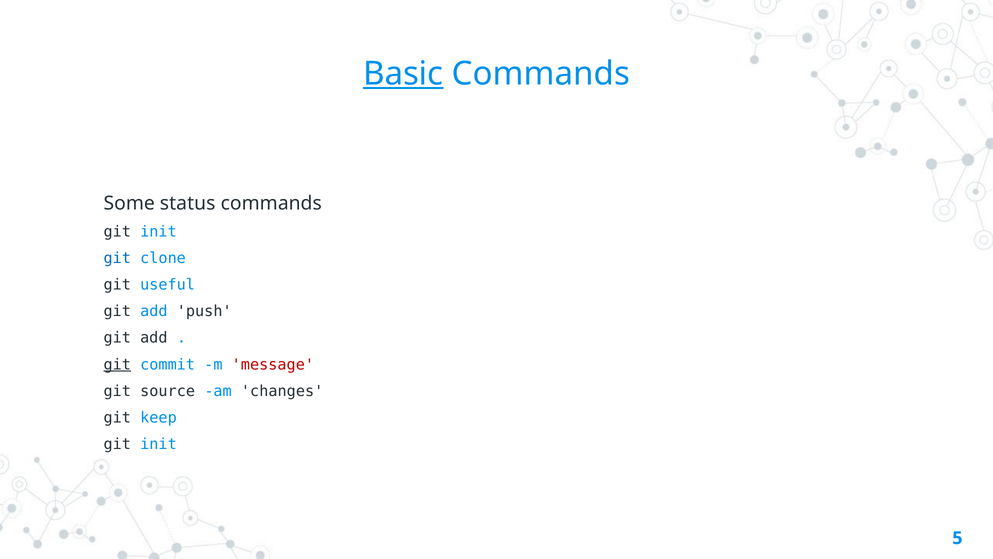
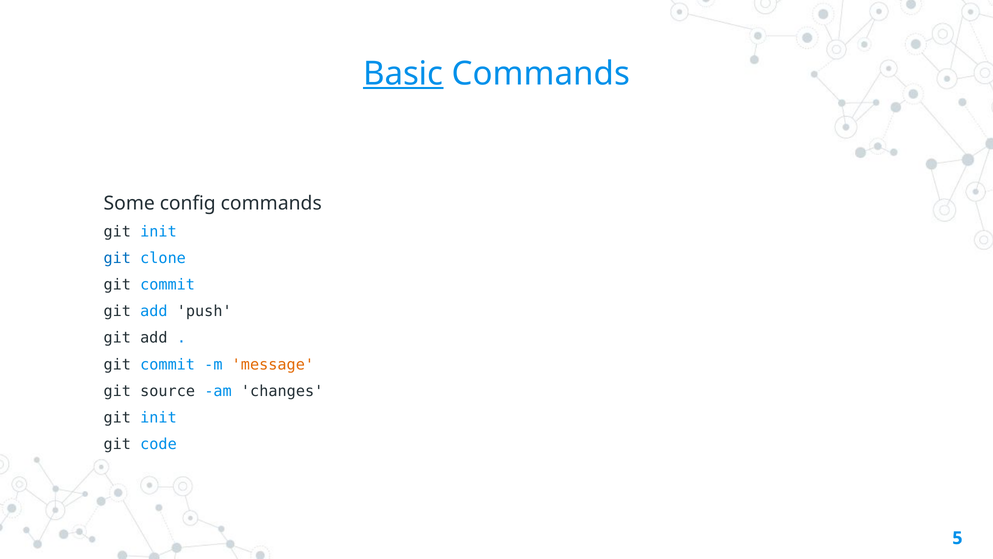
status: status -> config (188, 203)
useful: useful -> commit (168, 285)
git underline: present -> none (117, 364)
message colour: red -> orange (273, 364)
keep: keep -> init (158, 417)
init: init -> code (158, 444)
